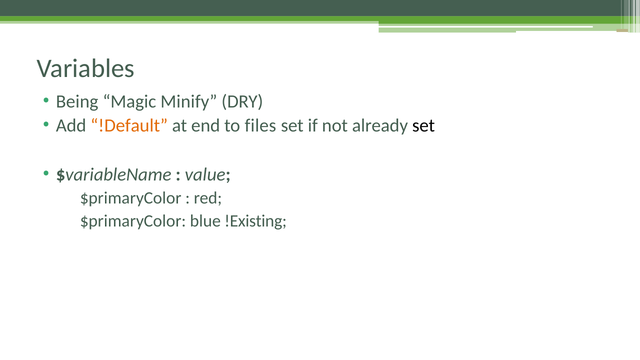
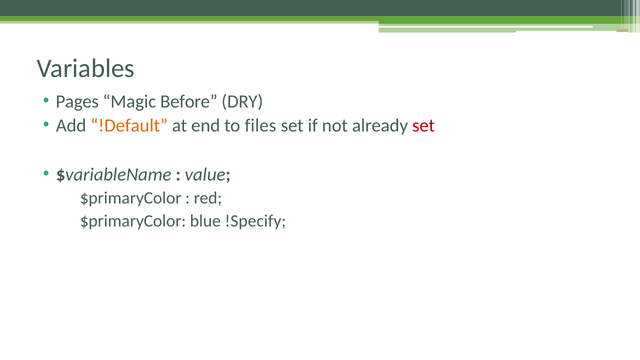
Being: Being -> Pages (77, 101)
Minify: Minify -> Before (189, 101)
set colour: black -> red (424, 126)
!Existing: !Existing -> !Specify (255, 221)
